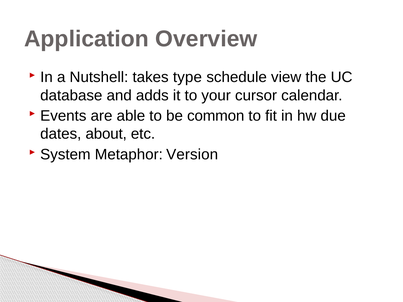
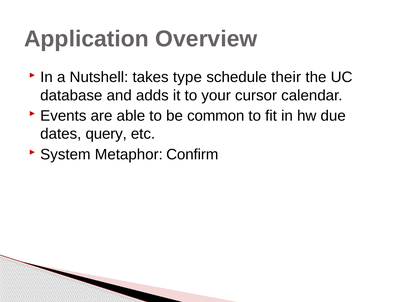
view: view -> their (286, 77)
about: about -> query (106, 134)
Version: Version -> Confirm (192, 154)
